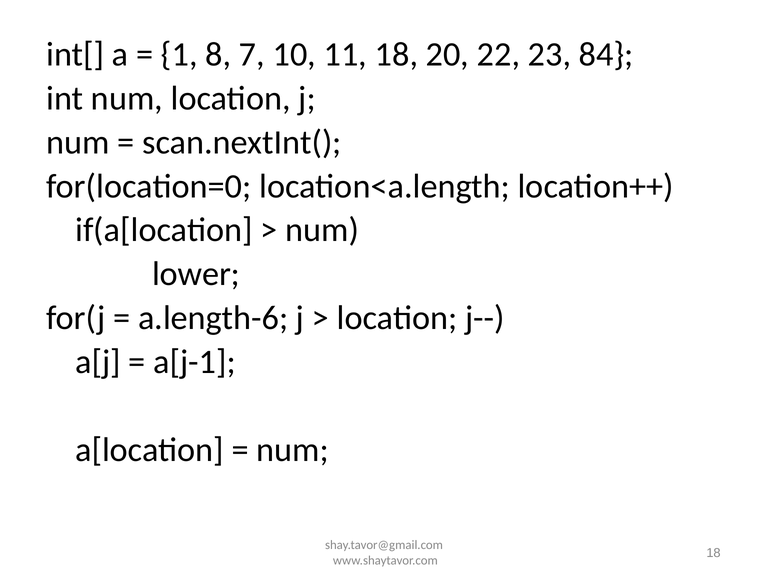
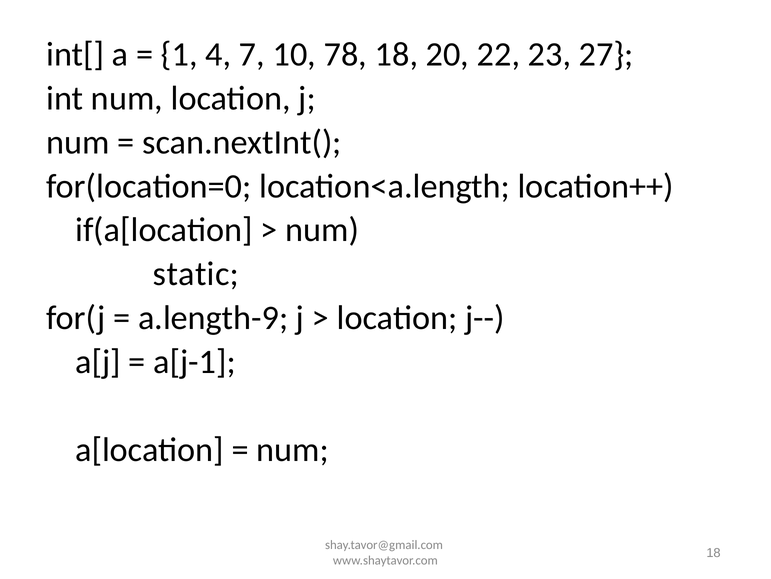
8: 8 -> 4 (218, 54)
11: 11 -> 78 (345, 54)
84: 84 -> 27 (606, 54)
lower: lower -> static (196, 274)
a.length-6: a.length-6 -> a.length-9 (213, 318)
